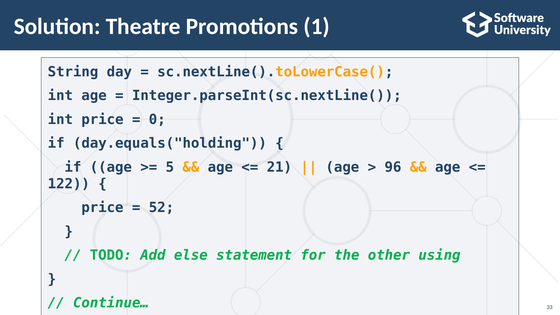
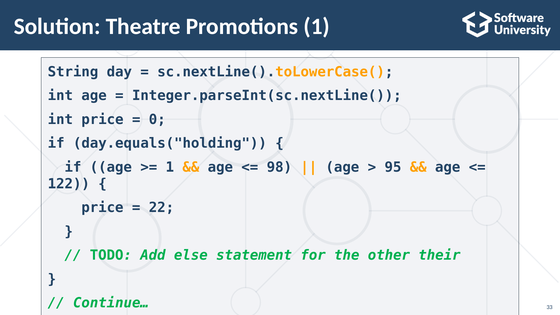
5: 5 -> 1 (170, 167)
21: 21 -> 98 (279, 167)
96: 96 -> 95 (393, 167)
52: 52 -> 22 (161, 208)
using: using -> their (439, 255)
